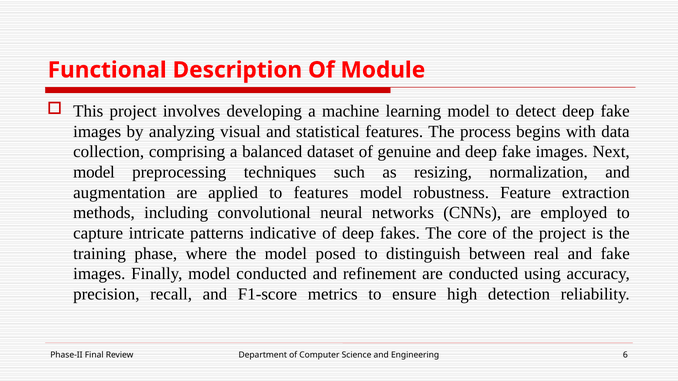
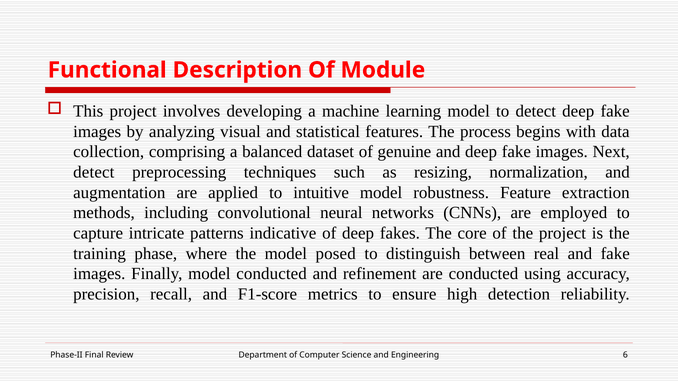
model: model -> detect (94, 172)
to features: features -> intuitive (321, 193)
